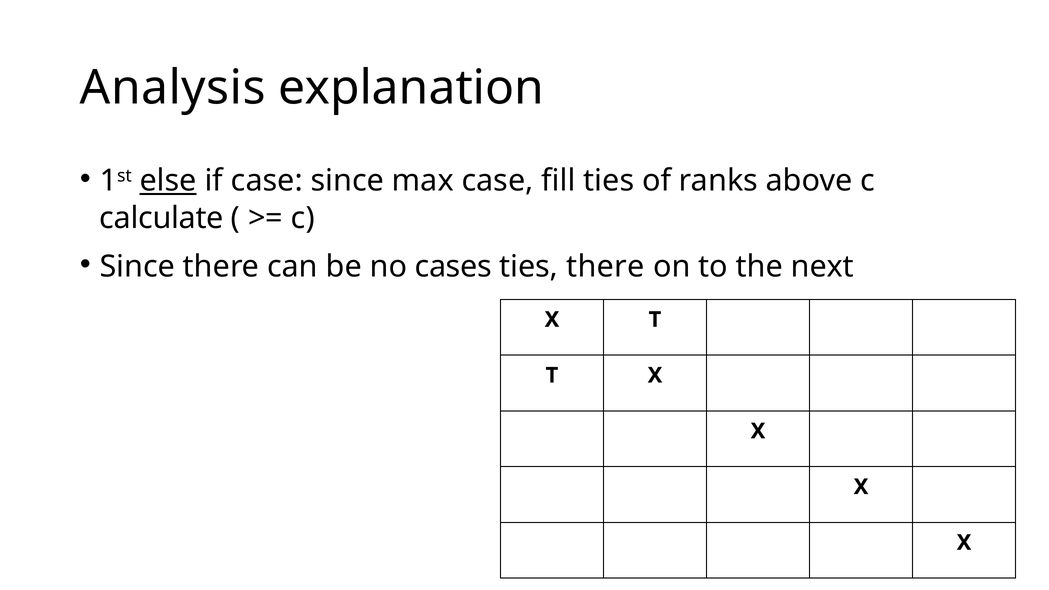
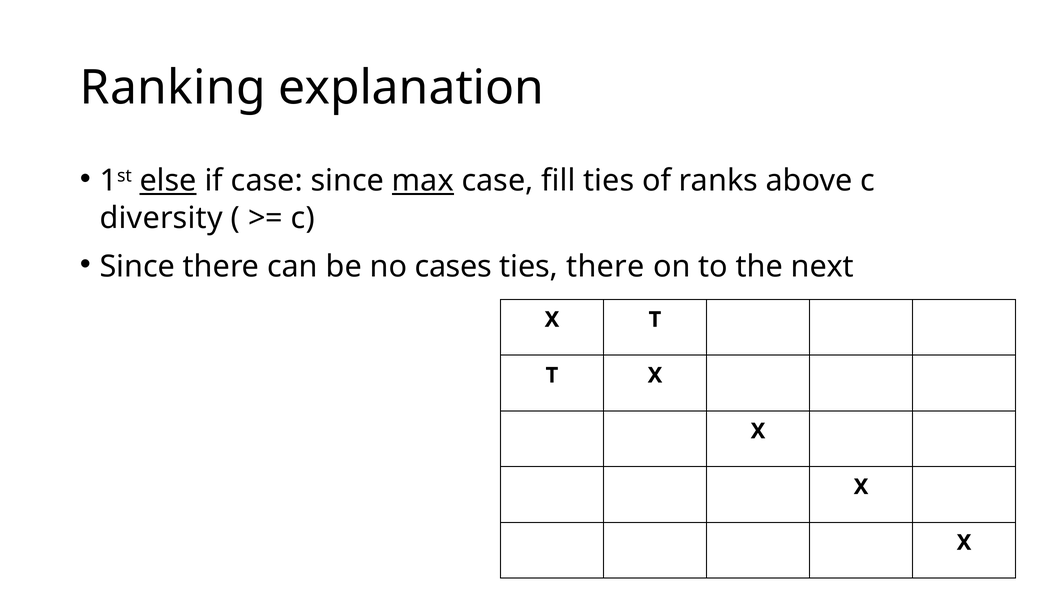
Analysis: Analysis -> Ranking (173, 88)
max underline: none -> present (423, 181)
calculate: calculate -> diversity (161, 218)
